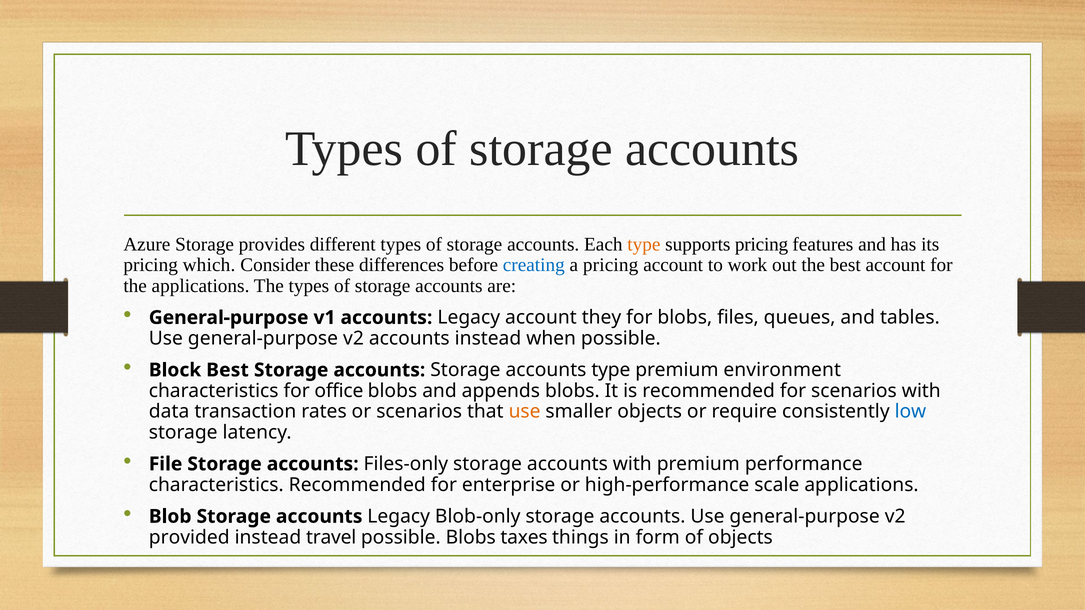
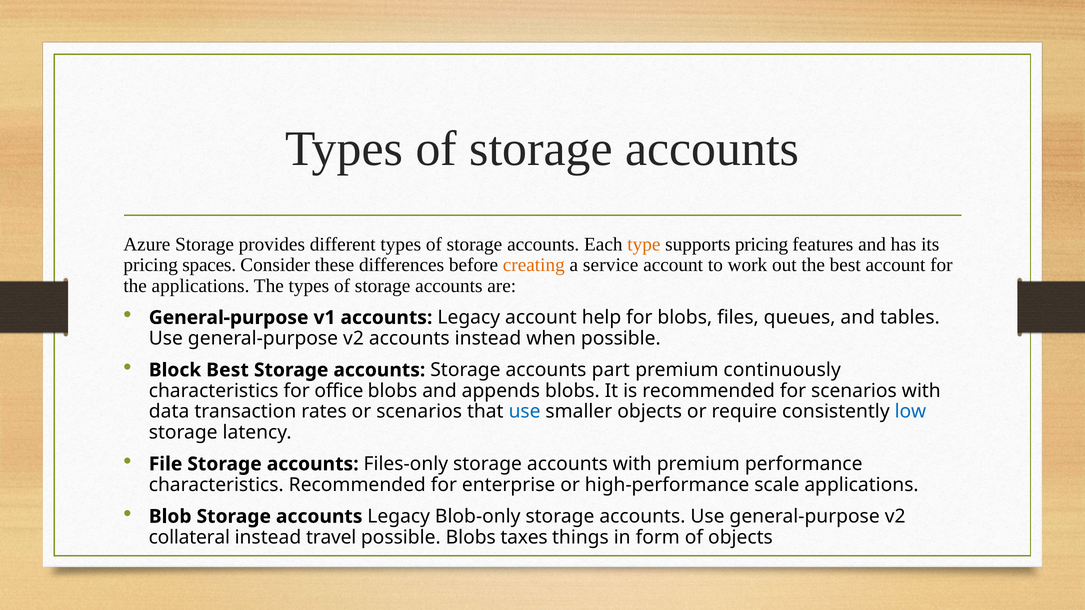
which: which -> spaces (209, 265)
creating colour: blue -> orange (534, 265)
a pricing: pricing -> service (611, 265)
they: they -> help (602, 318)
accounts type: type -> part (611, 370)
environment: environment -> continuously (782, 370)
use colour: orange -> blue (525, 412)
provided: provided -> collateral (189, 537)
